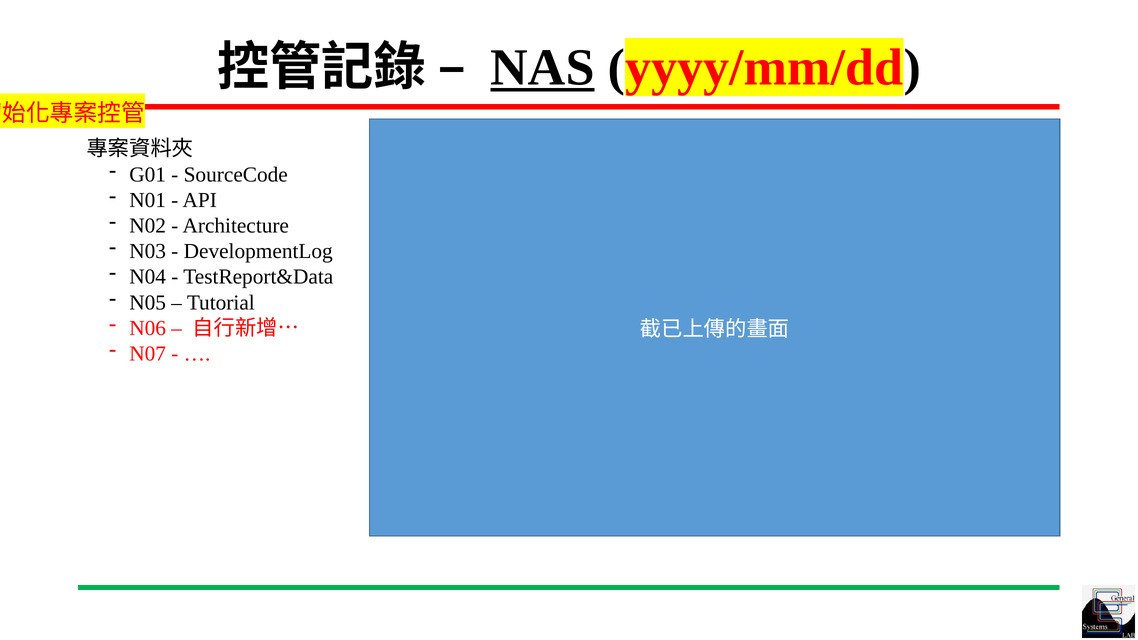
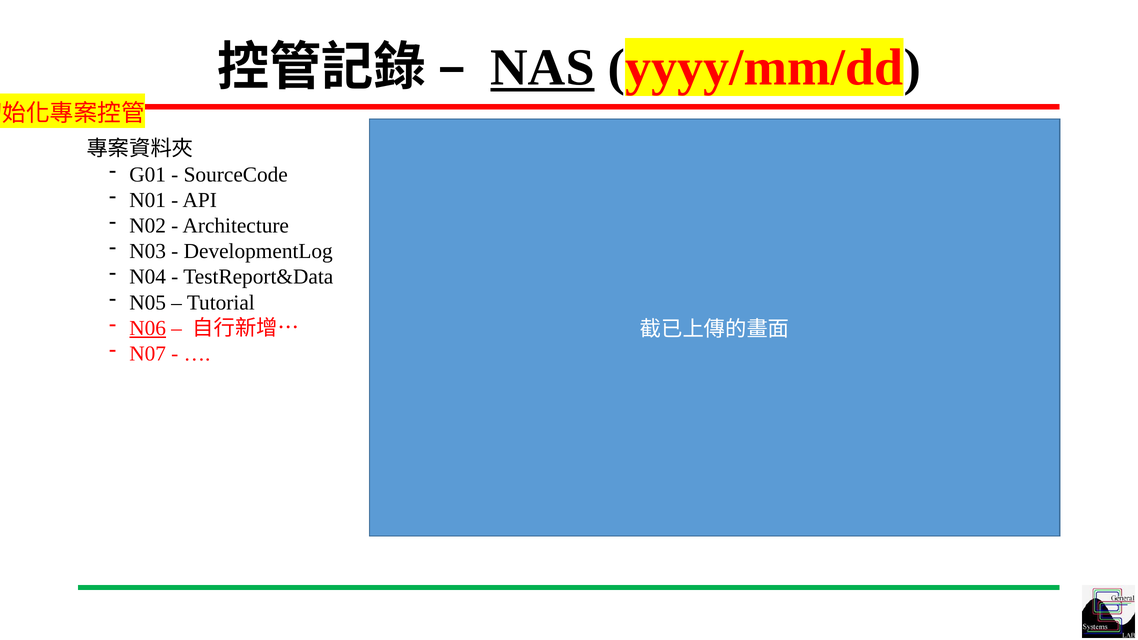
N06 underline: none -> present (148, 328)
